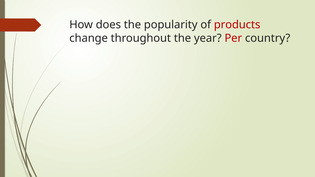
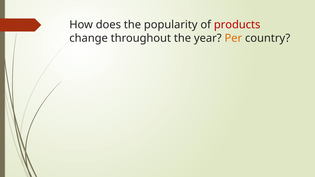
Per colour: red -> orange (233, 38)
